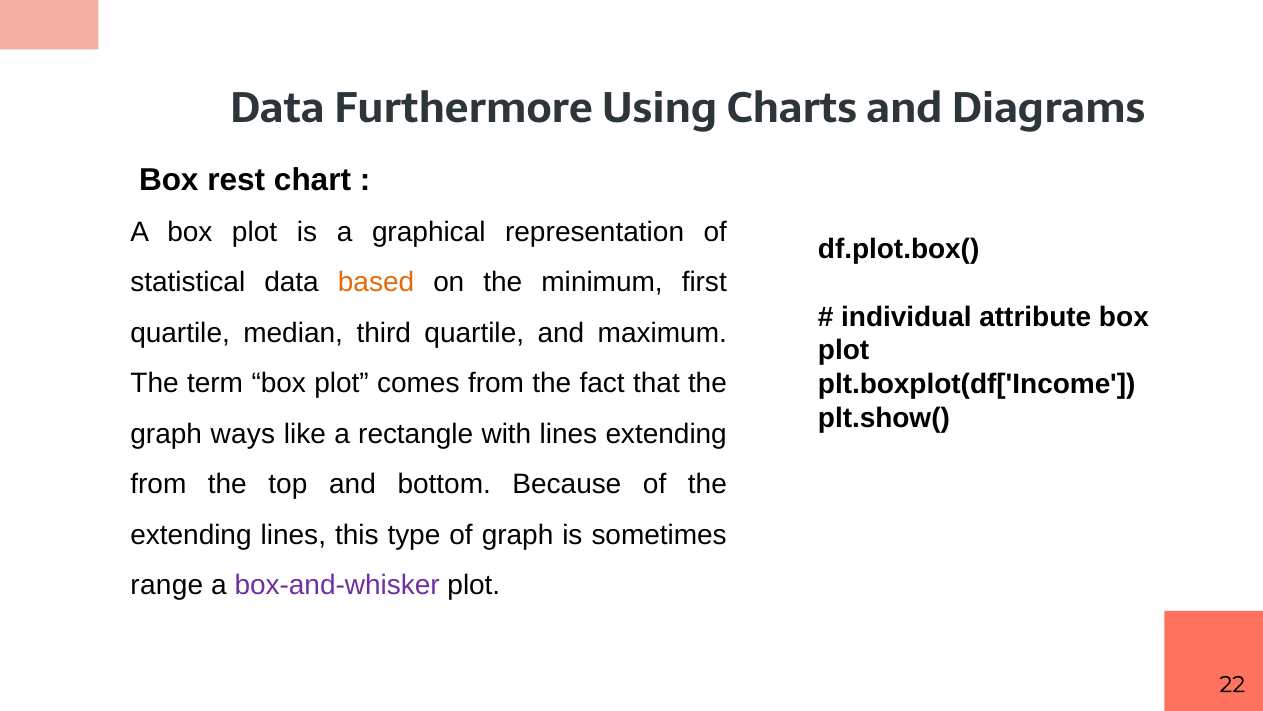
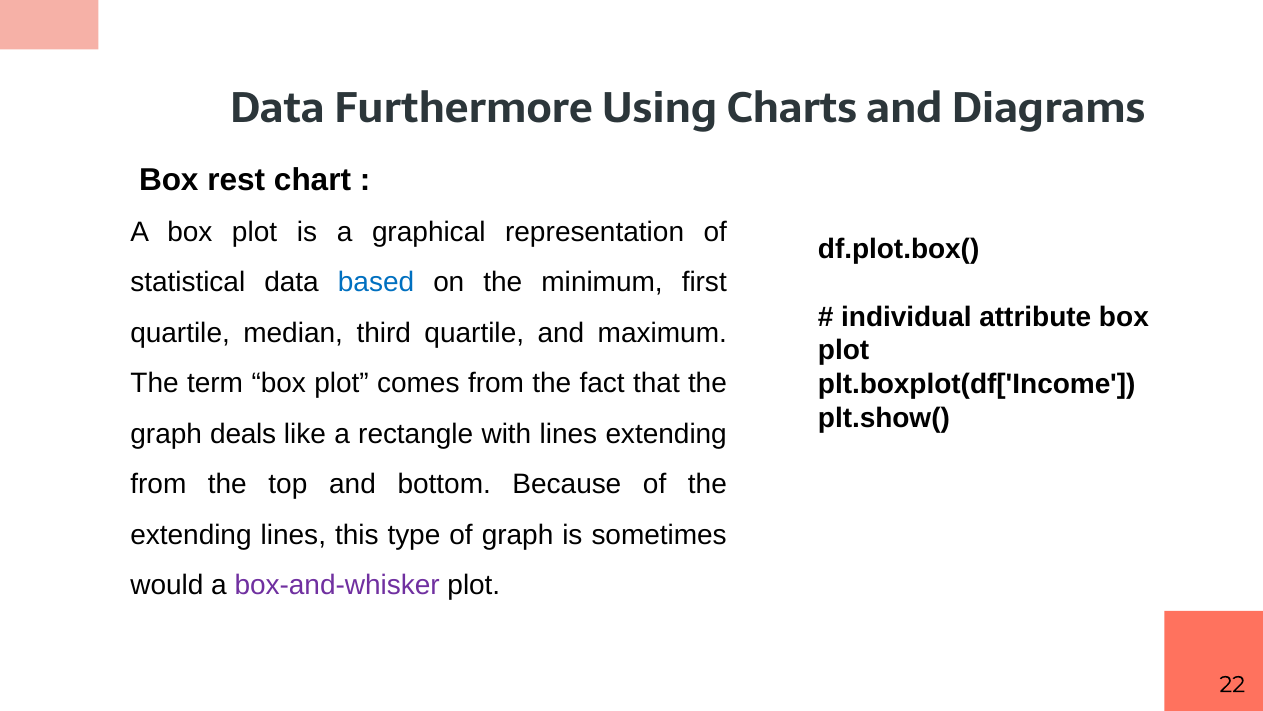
based colour: orange -> blue (376, 282)
ways: ways -> deals (243, 434)
range: range -> would (167, 585)
